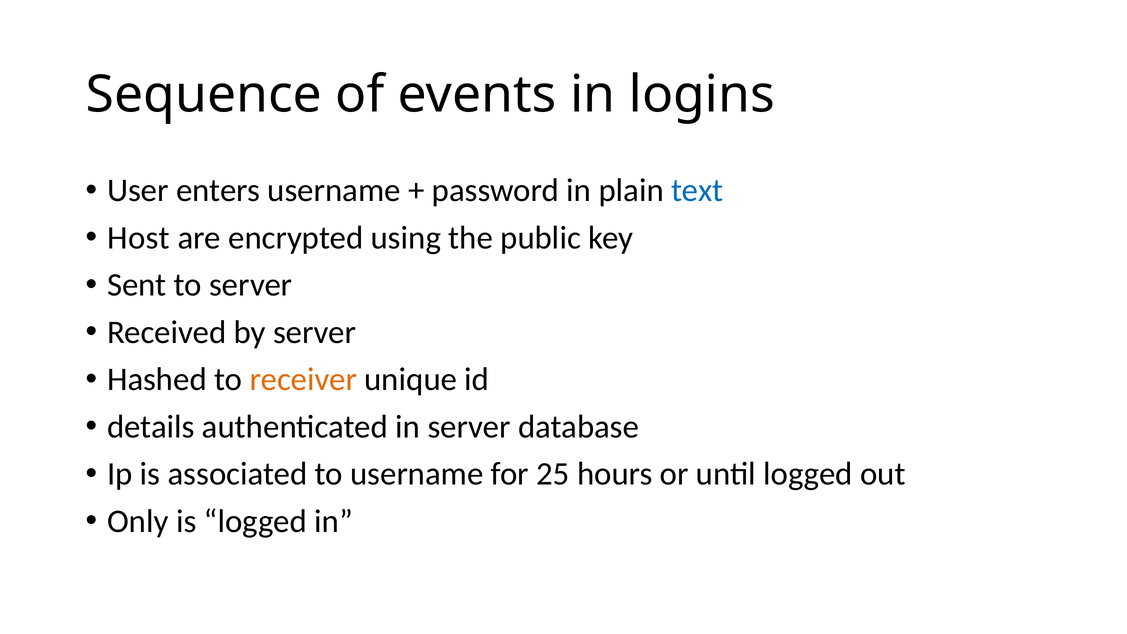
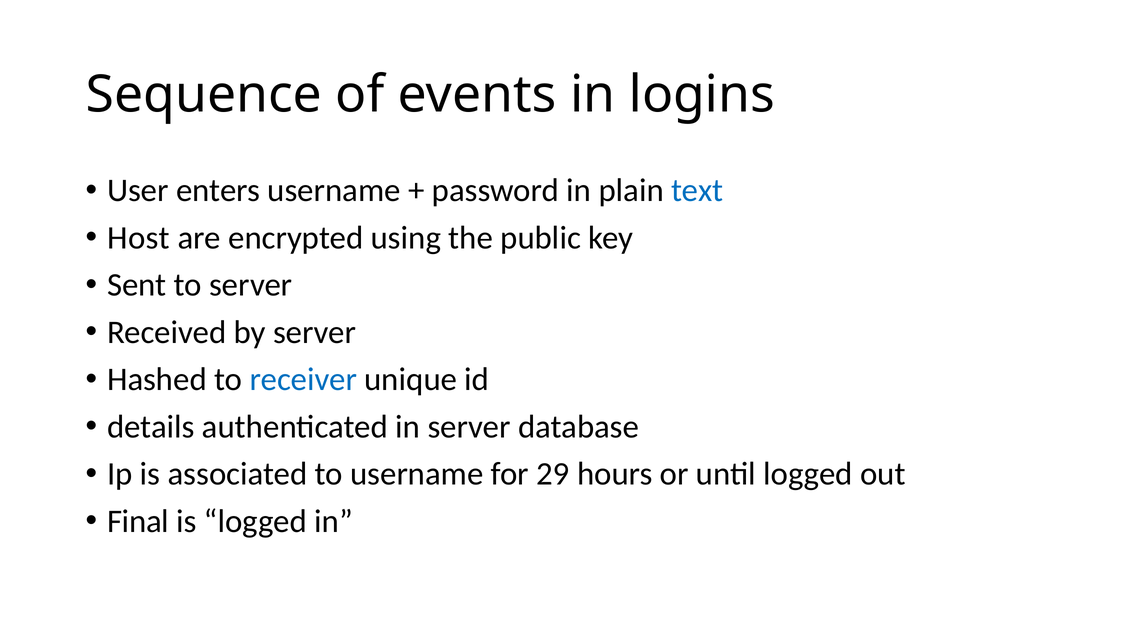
receiver colour: orange -> blue (303, 380)
25: 25 -> 29 (553, 474)
Only: Only -> Final (138, 521)
